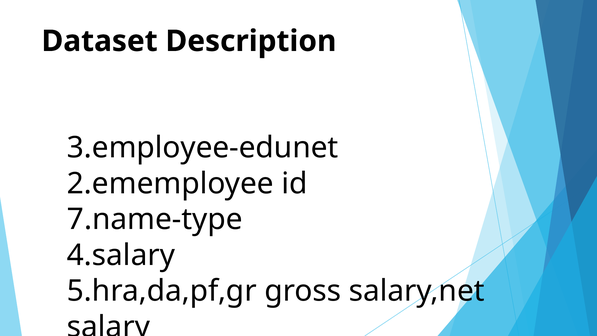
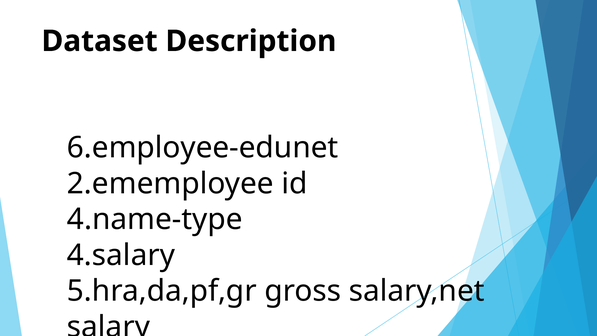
3.employee-edunet: 3.employee-edunet -> 6.employee-edunet (203, 148)
7.name-type: 7.name-type -> 4.name-type (155, 219)
